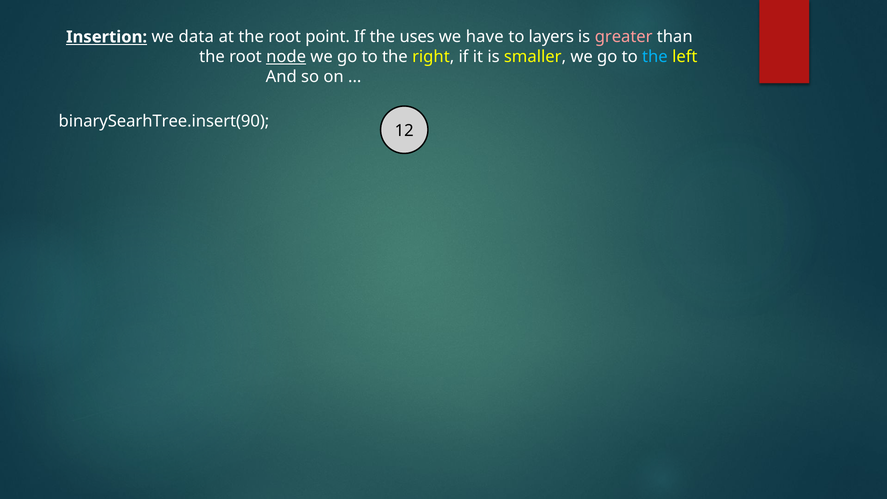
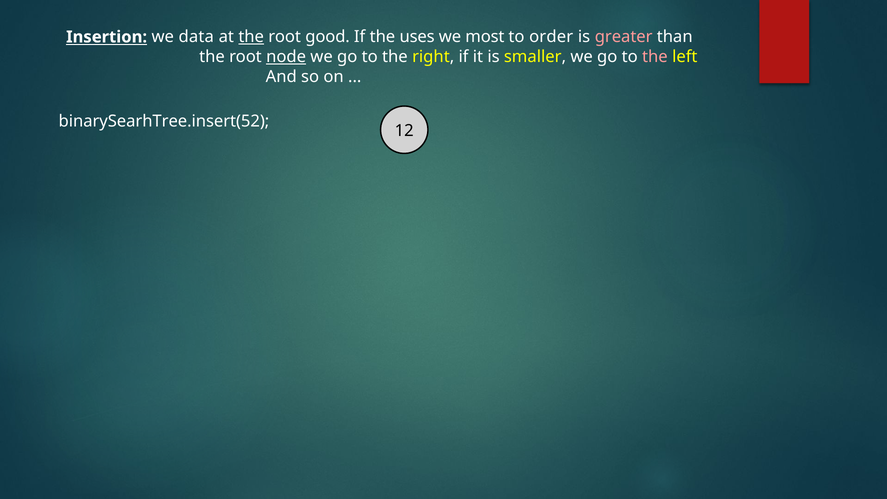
the underline: none -> present (251, 37)
point: point -> good (328, 37)
have: have -> most (485, 37)
layers: layers -> order (551, 37)
the colour: light blue -> pink (655, 57)
binarySearhTree.insert(90: binarySearhTree.insert(90 -> binarySearhTree.insert(52 (164, 121)
